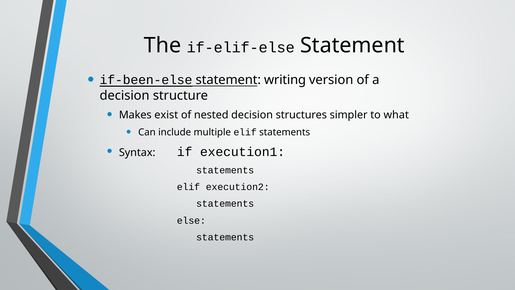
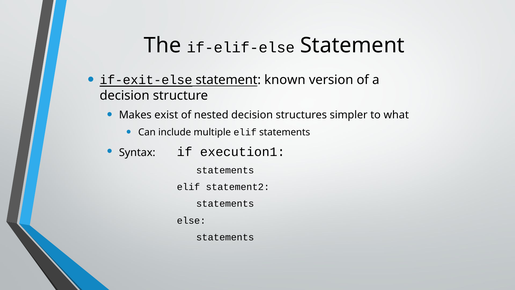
if-been-else: if-been-else -> if-exit-else (146, 80)
writing: writing -> known (285, 80)
execution2: execution2 -> statement2 (238, 187)
